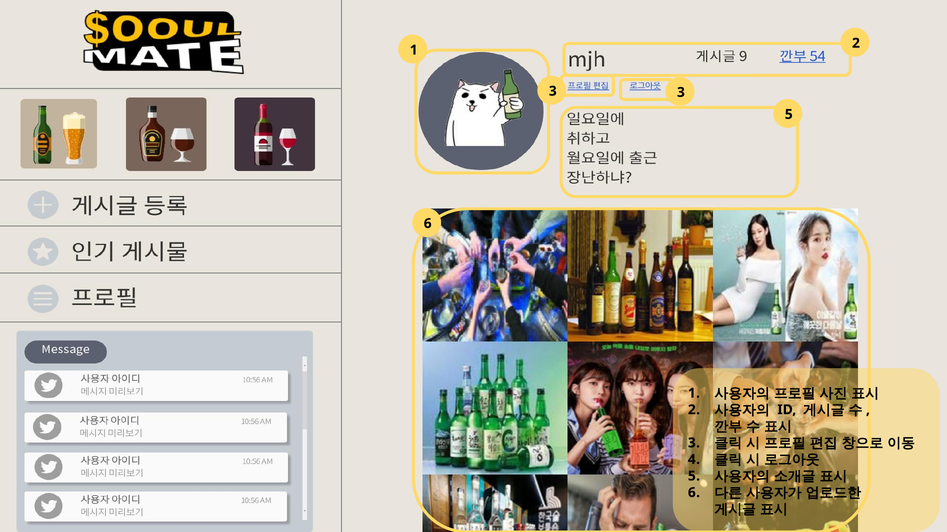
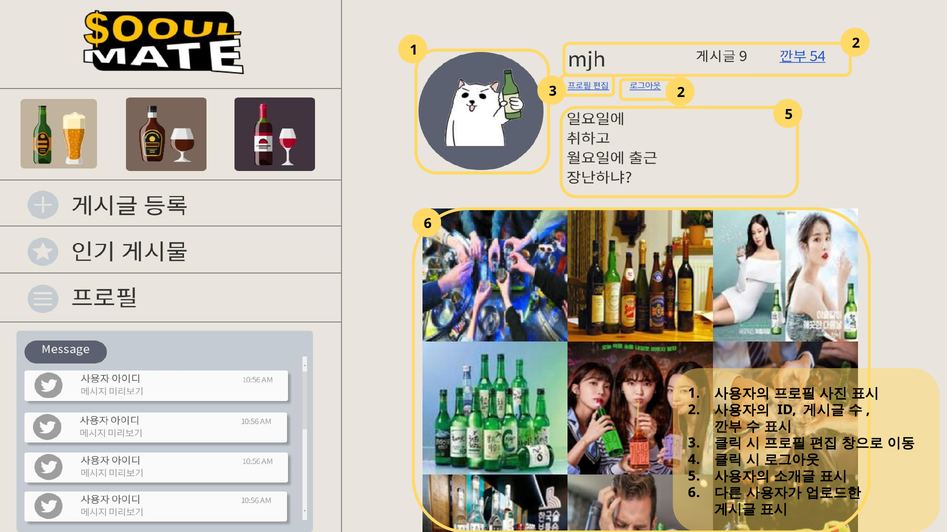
3 3: 3 -> 2 (681, 92)
